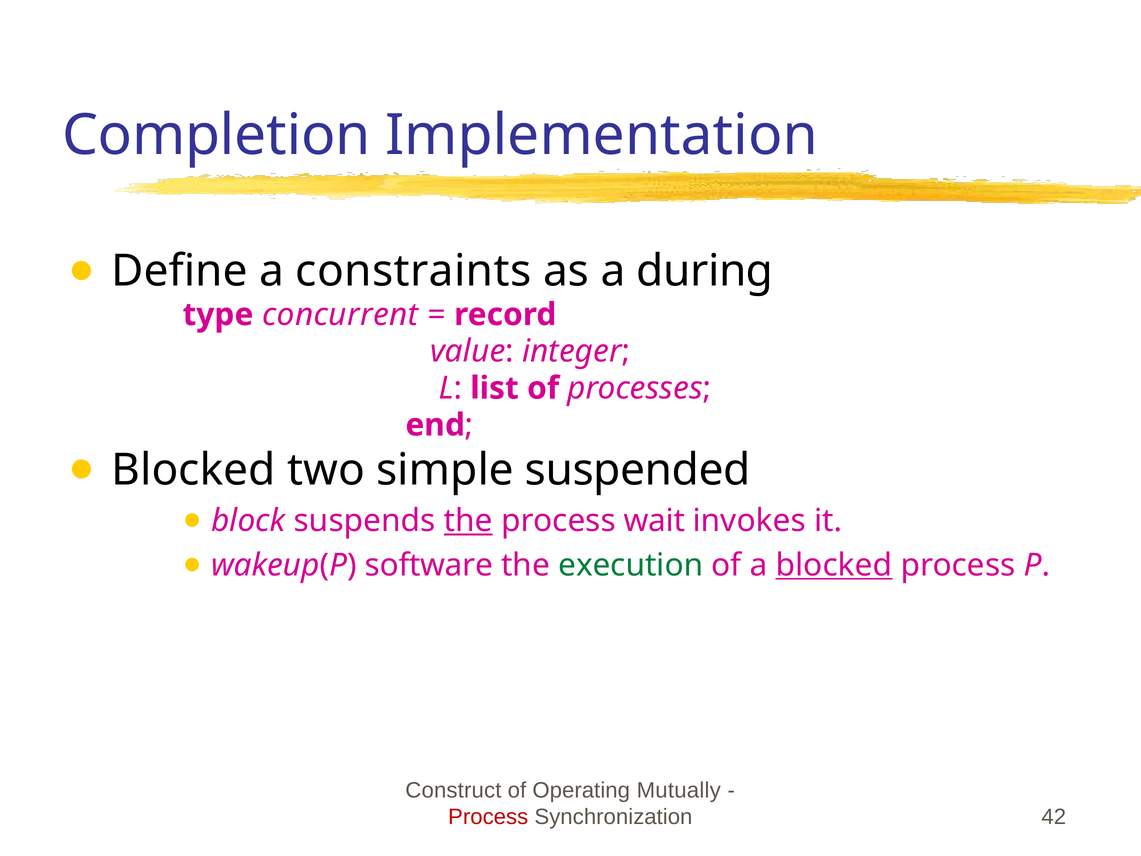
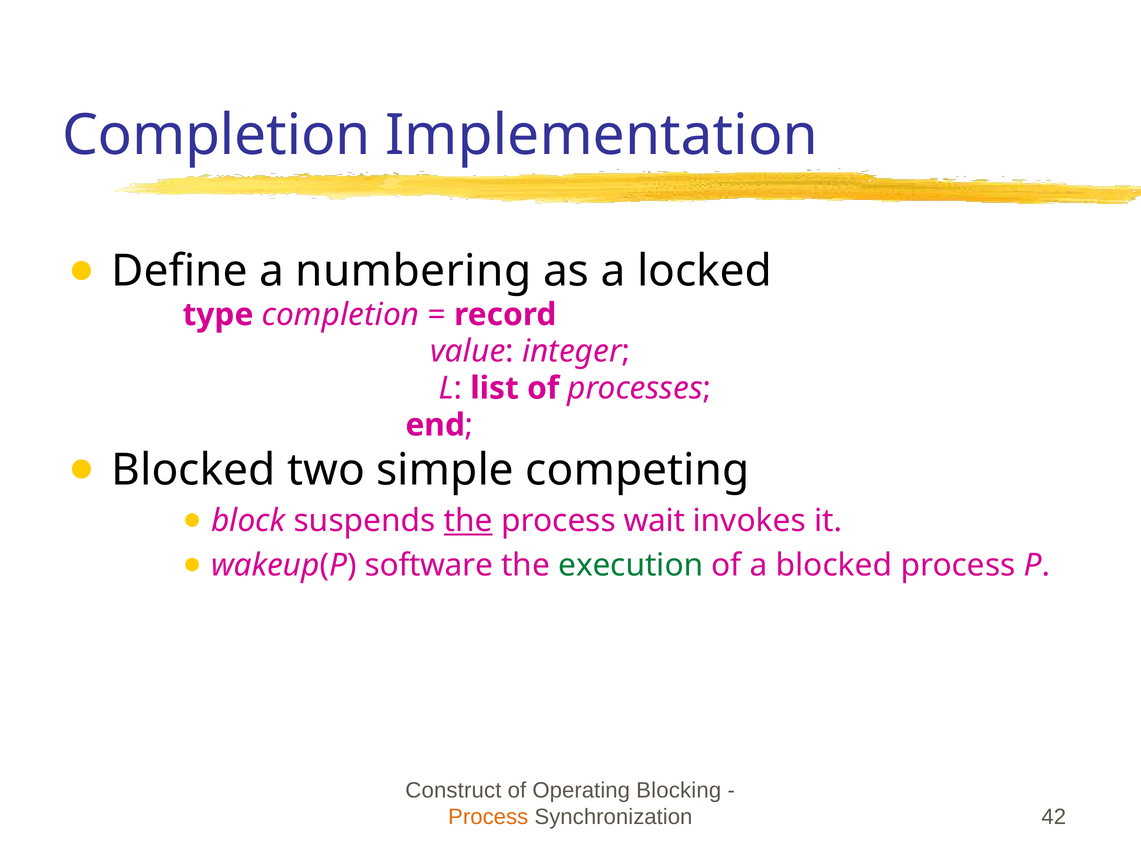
constraints: constraints -> numbering (413, 271)
during: during -> locked (705, 271)
type concurrent: concurrent -> completion (340, 315)
suspended: suspended -> competing (637, 470)
blocked underline: present -> none (834, 565)
Mutually: Mutually -> Blocking (679, 790)
Process colour: red -> orange (488, 817)
